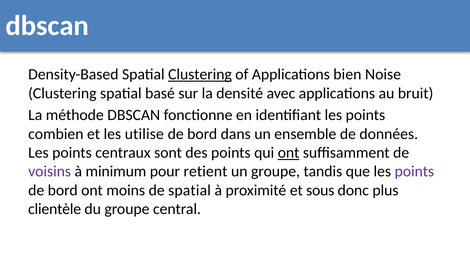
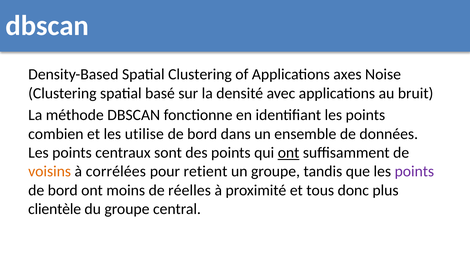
Clustering underline: present -> none (200, 75)
bien: bien -> axes (347, 75)
voisins colour: purple -> orange (50, 172)
minimum: minimum -> corrélées (116, 172)
de spatial: spatial -> réelles (190, 190)
sous: sous -> tous (320, 190)
